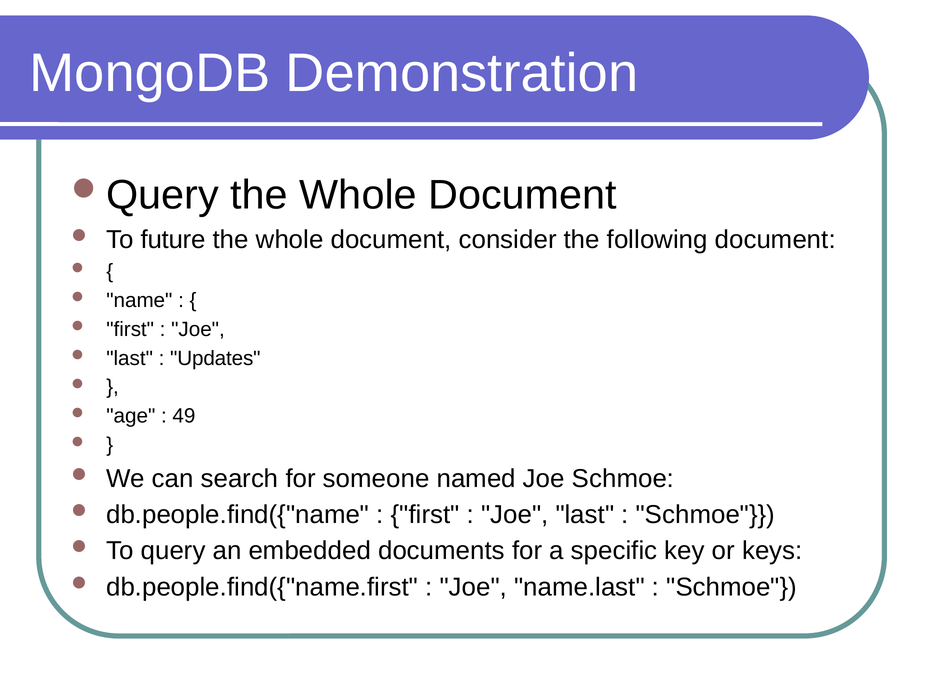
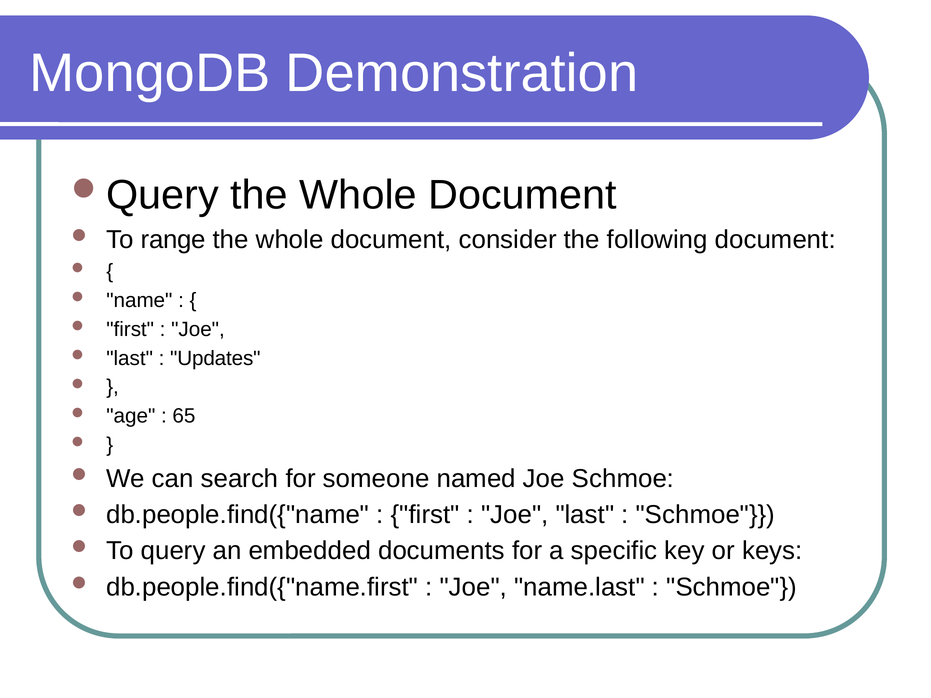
future: future -> range (173, 240)
49: 49 -> 65 (184, 416)
